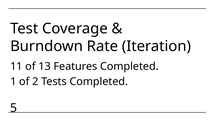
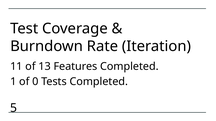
2: 2 -> 0 (35, 82)
